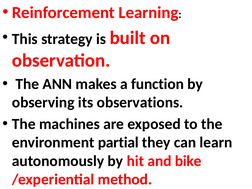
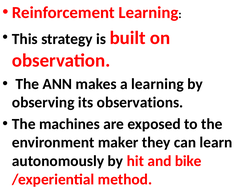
a function: function -> learning (157, 84)
partial: partial -> maker (118, 142)
